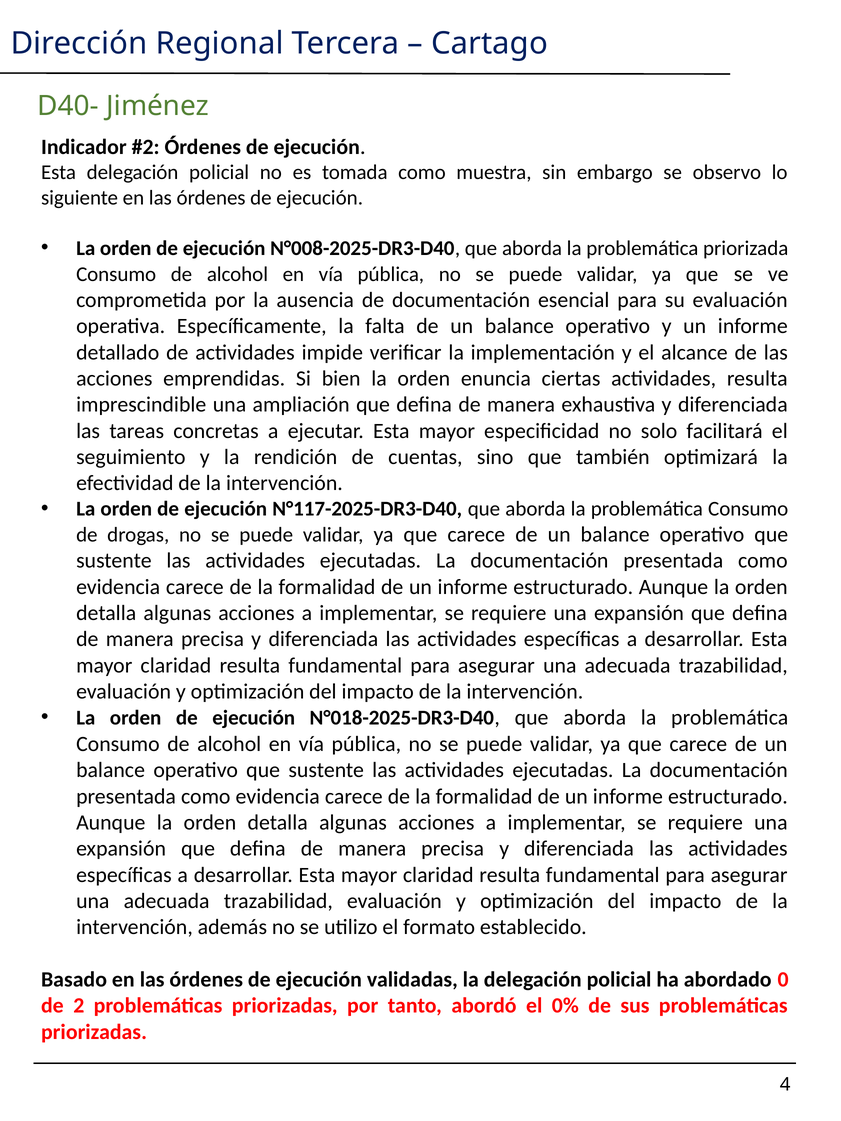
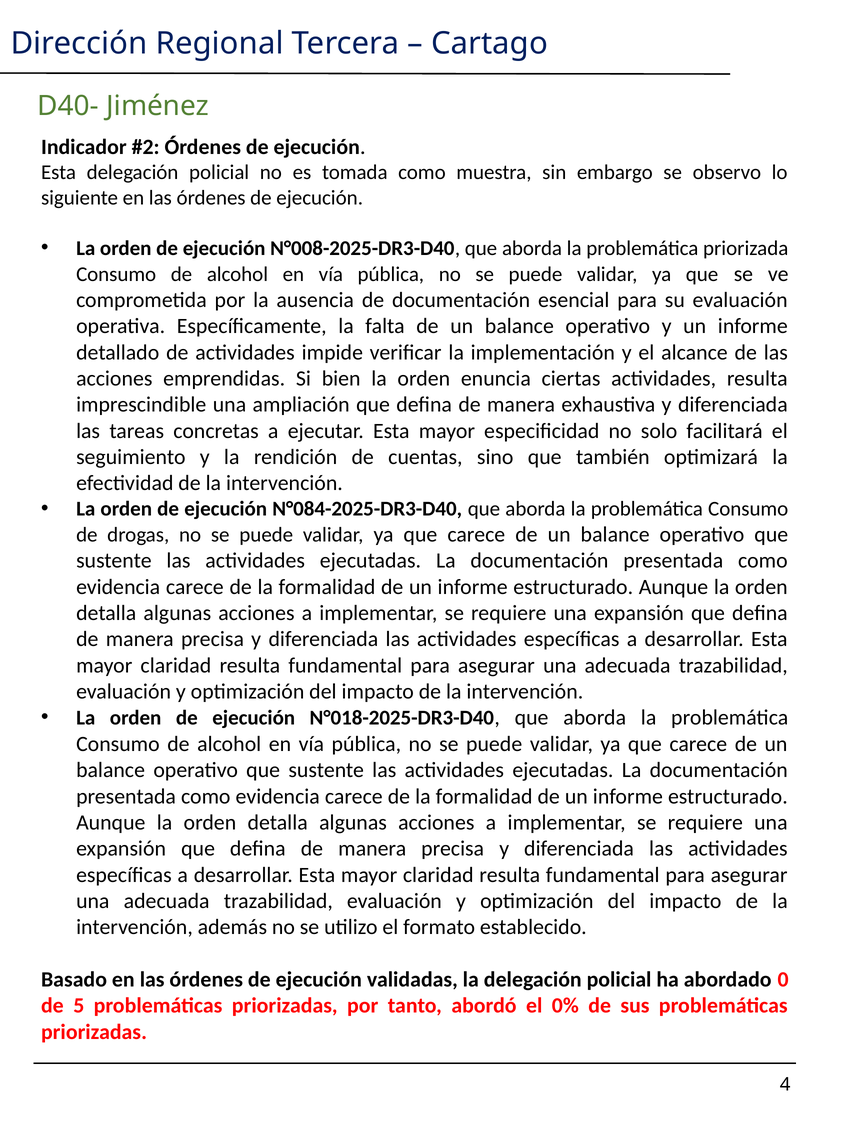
N°117-2025-DR3-D40: N°117-2025-DR3-D40 -> N°084-2025-DR3-D40 (367, 509)
2: 2 -> 5 (79, 1006)
